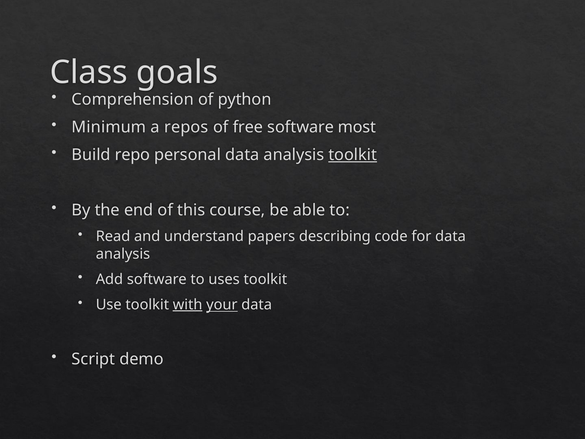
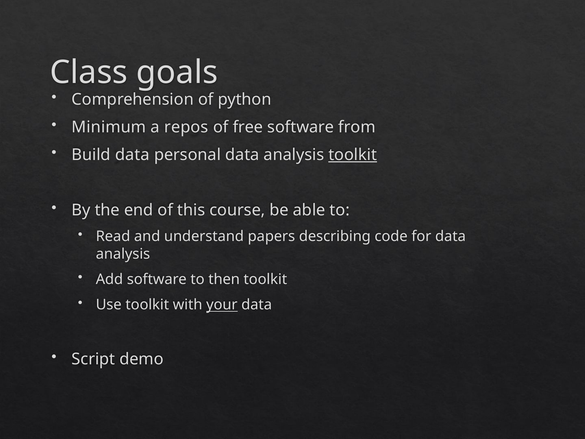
most: most -> from (357, 127)
Build repo: repo -> data (132, 155)
uses: uses -> then (224, 279)
with underline: present -> none (188, 304)
